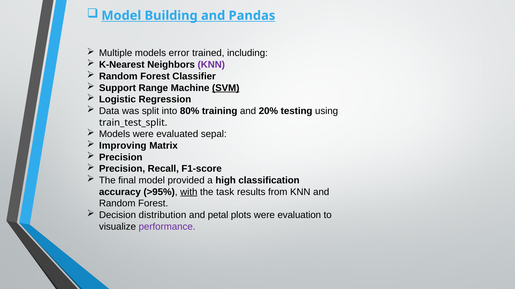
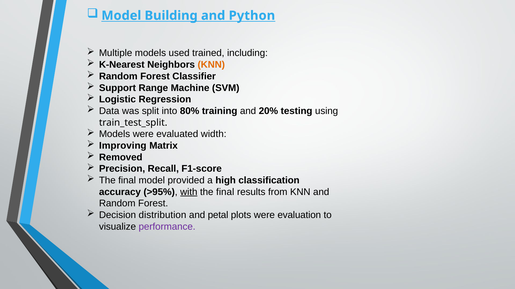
Pandas: Pandas -> Python (252, 16)
error: error -> used (179, 53)
KNN colour: purple -> orange (211, 65)
SVM underline: present -> none (226, 88)
sepal: sepal -> width (214, 134)
Precision: Precision -> Removed (121, 158)
task: task -> final (225, 192)
